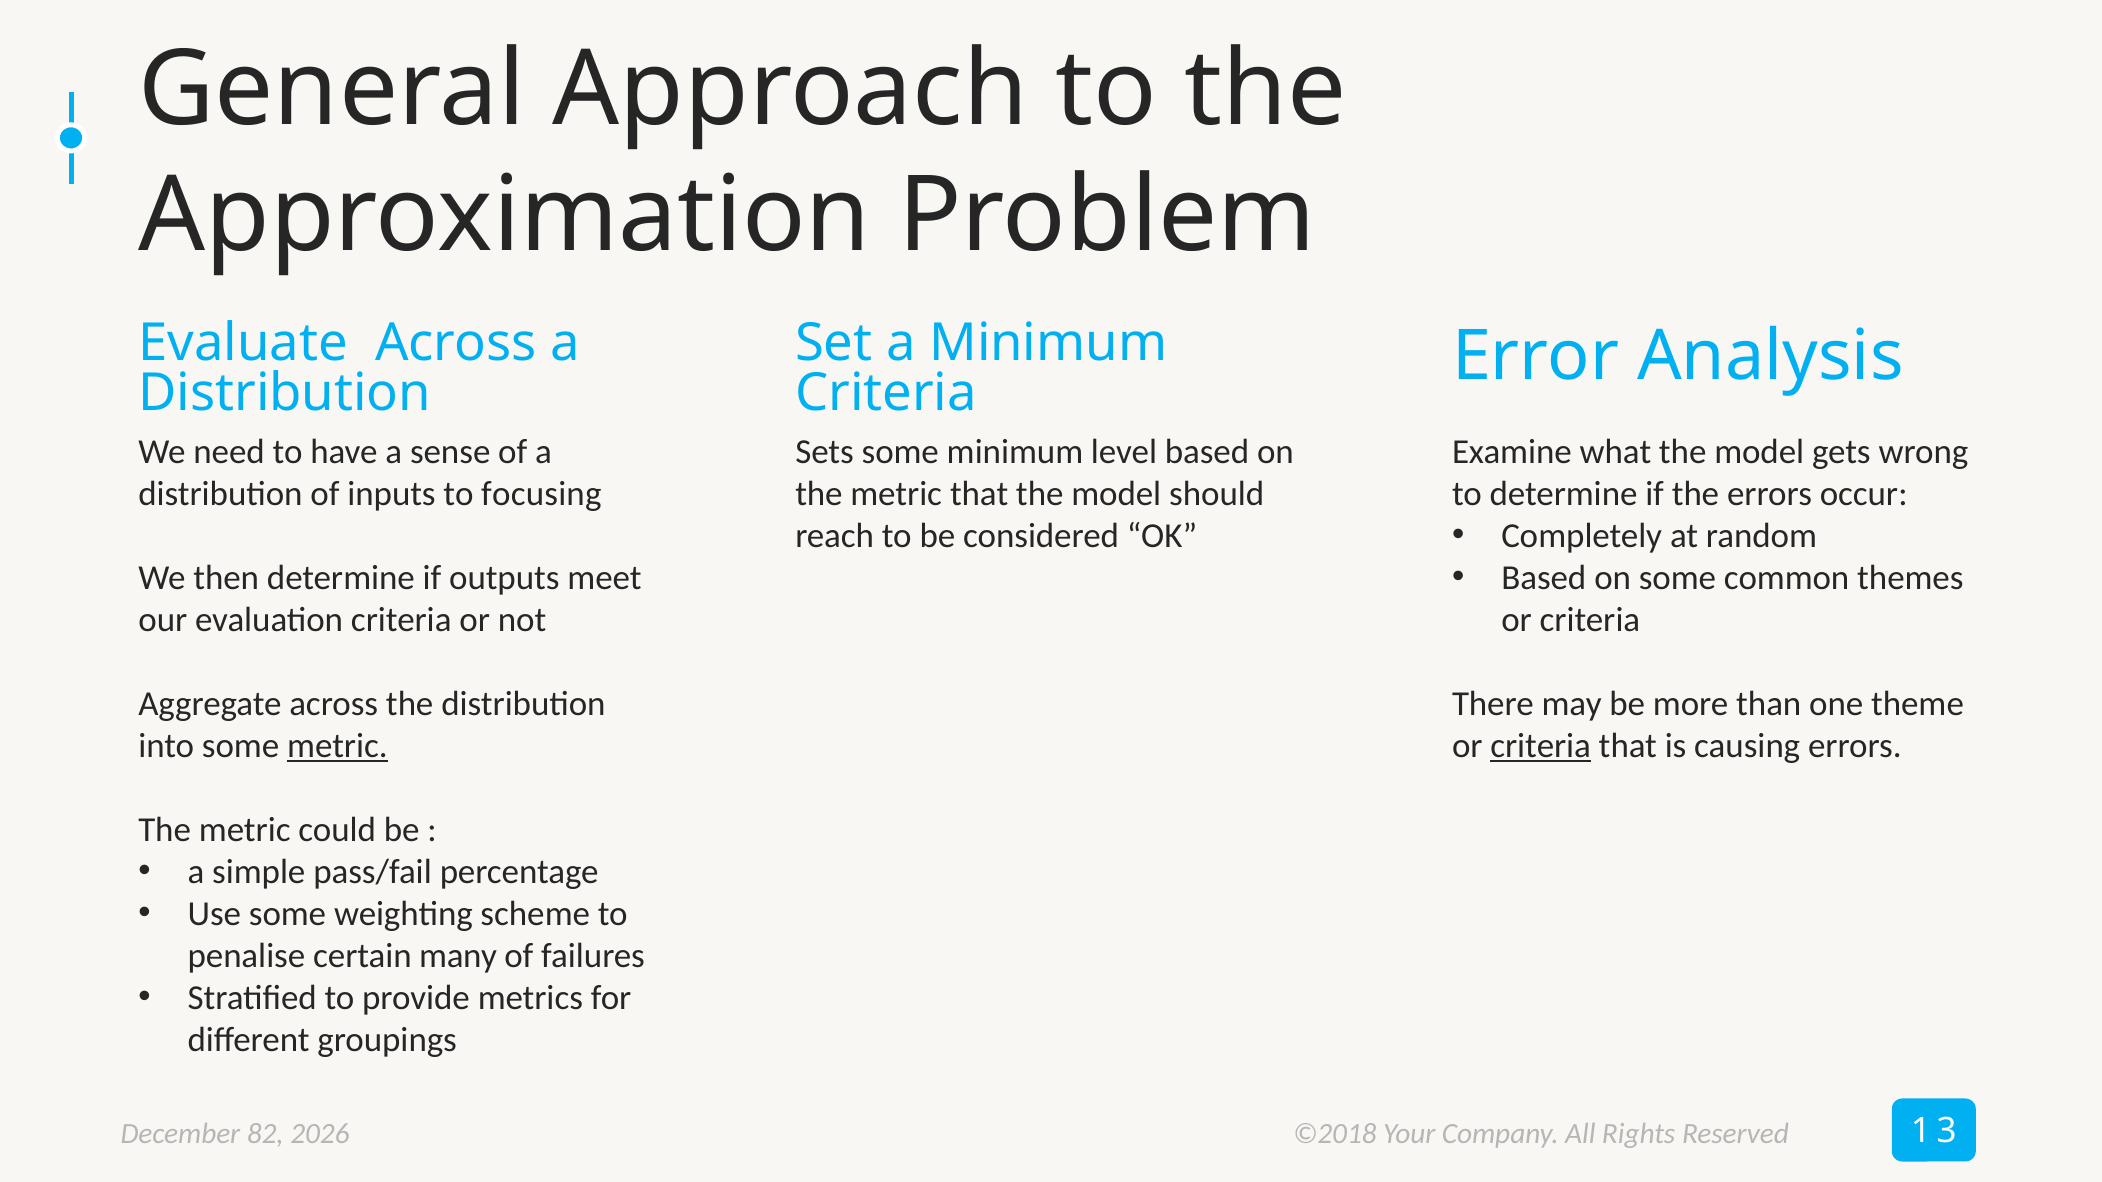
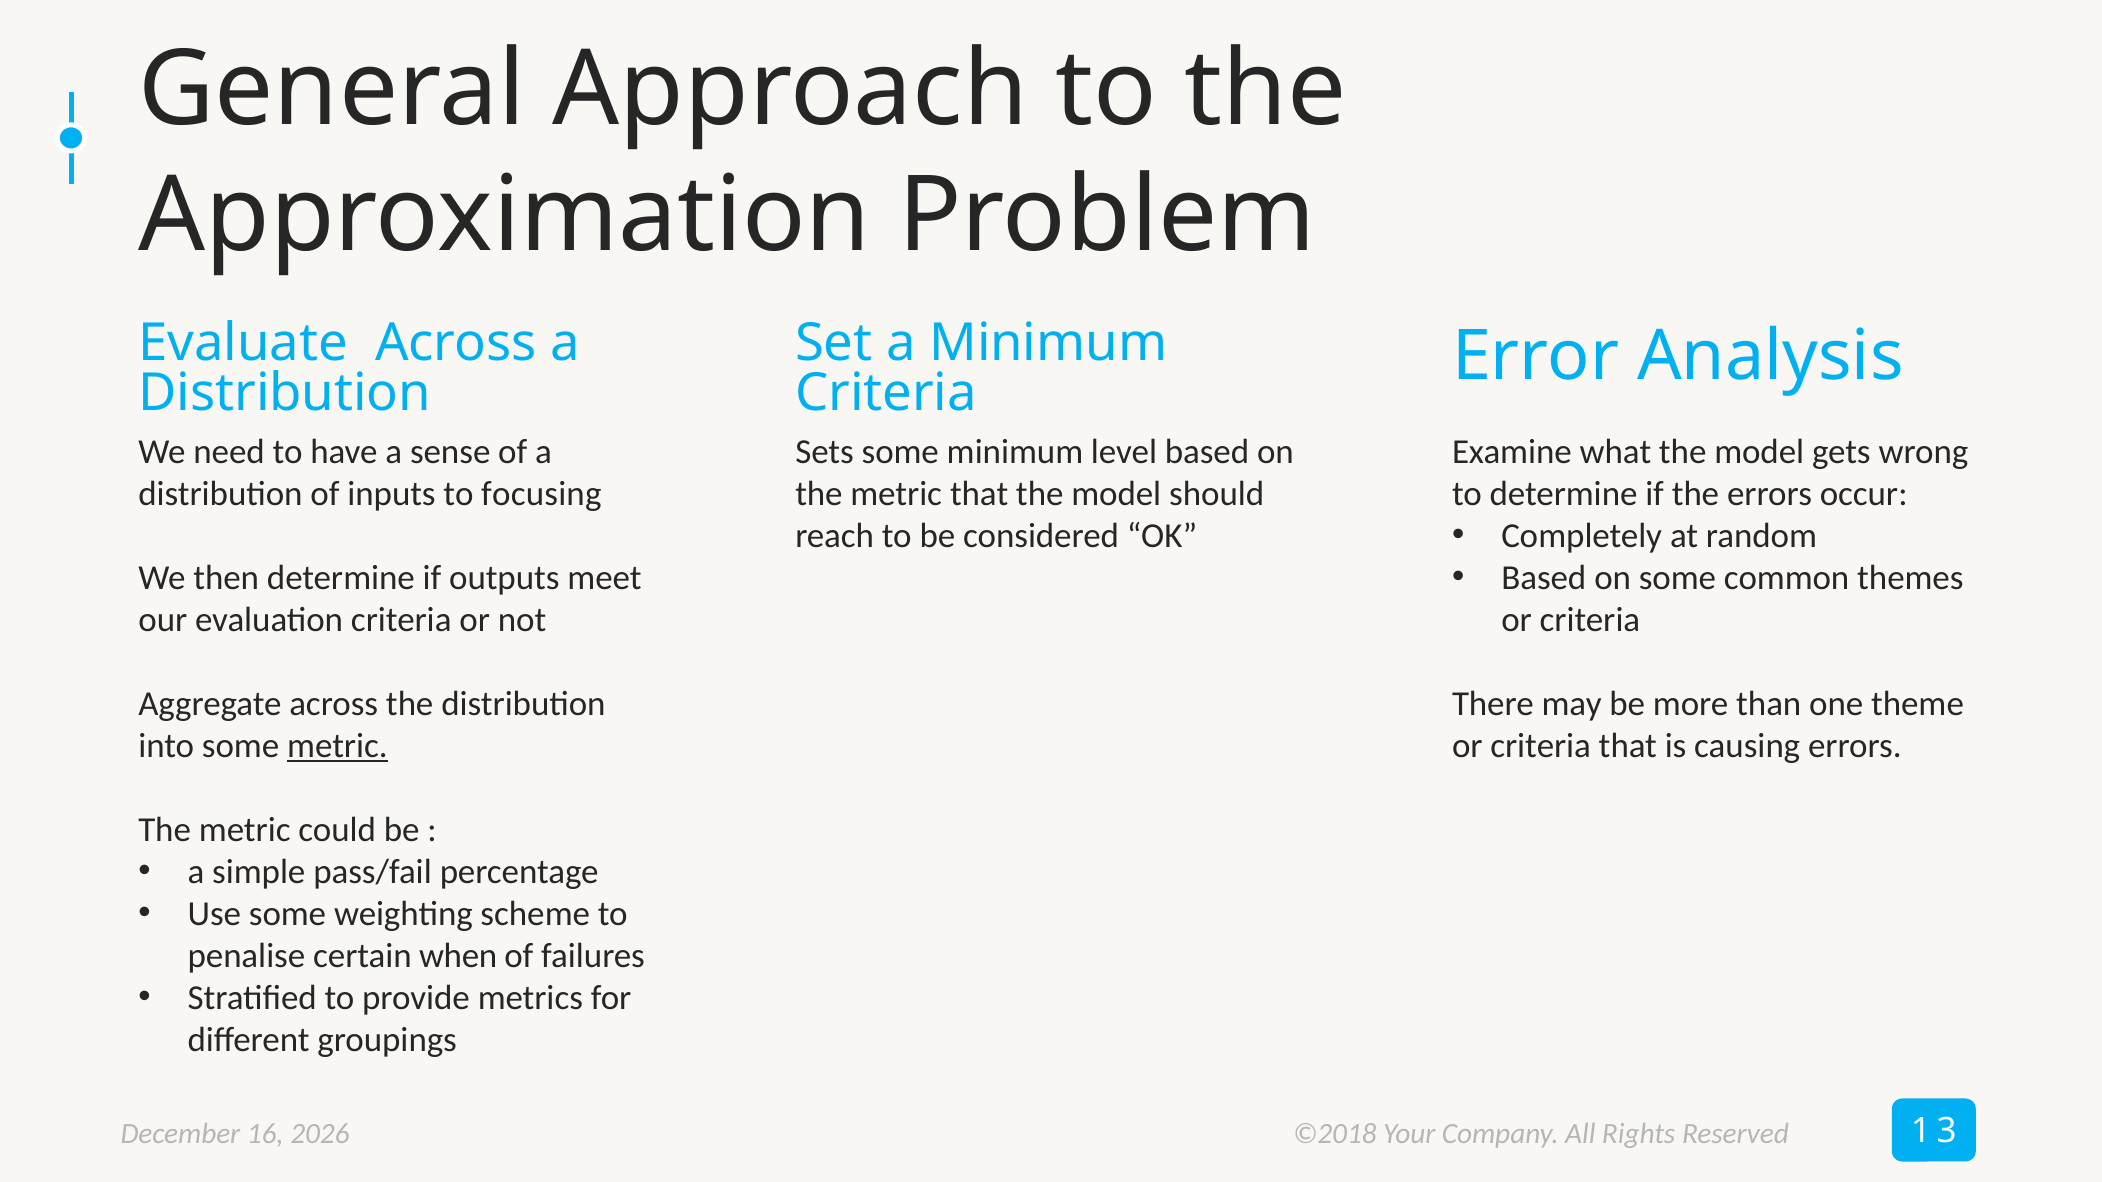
criteria underline: present -> none (1541, 746)
many: many -> when (458, 956)
82: 82 -> 16 (265, 1134)
